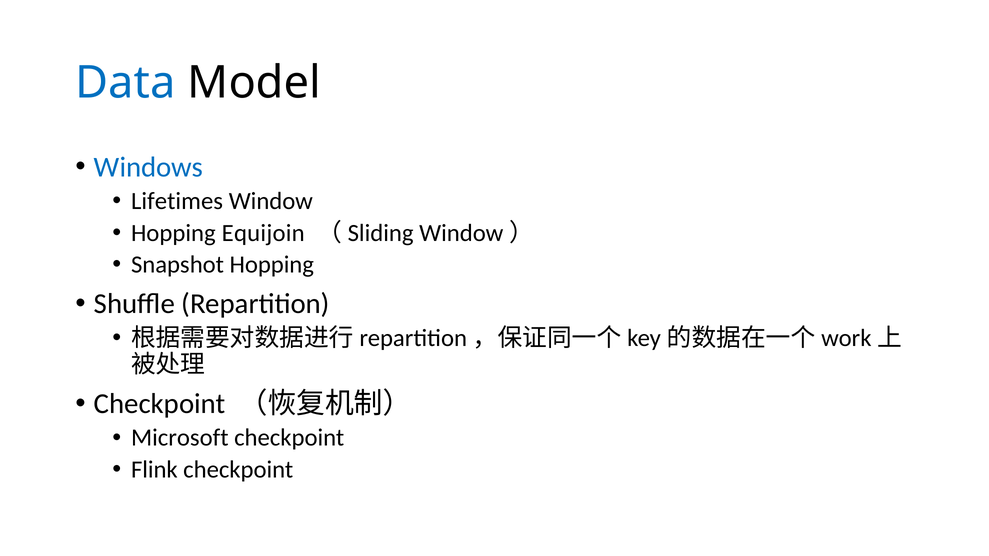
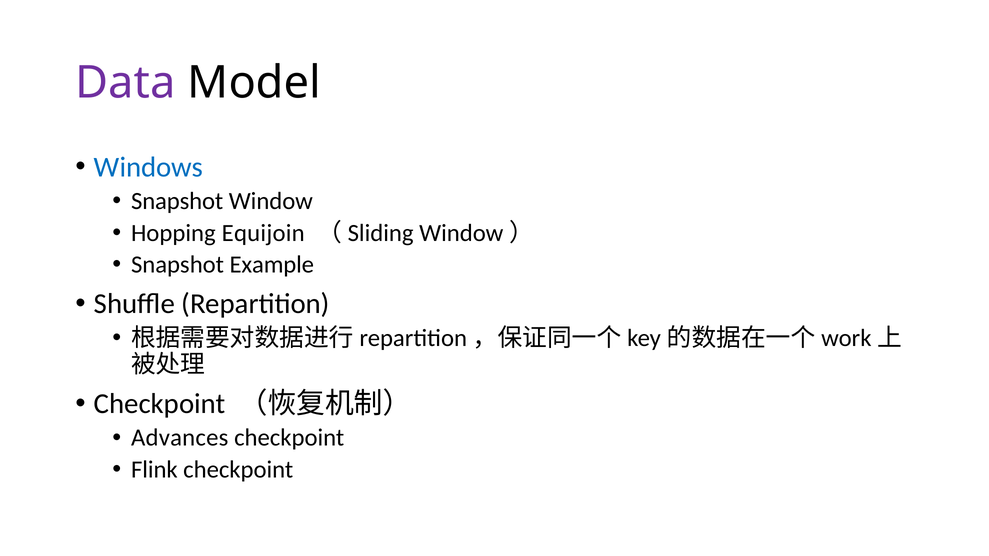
Data colour: blue -> purple (126, 83)
Lifetimes: Lifetimes -> Snapshot (177, 201)
Snapshot Hopping: Hopping -> Example (272, 265)
Microsoft: Microsoft -> Advances (180, 438)
